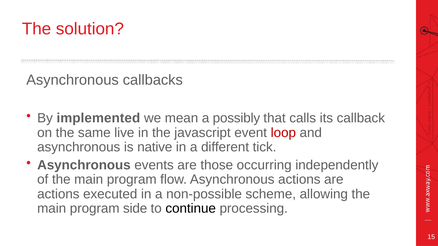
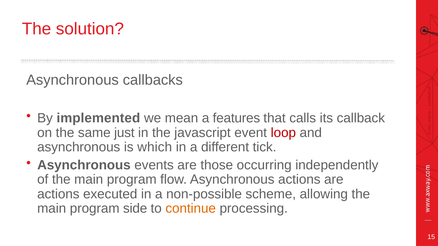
possibly: possibly -> features (236, 118)
live: live -> just (124, 133)
native: native -> which (155, 147)
continue colour: black -> orange (191, 209)
